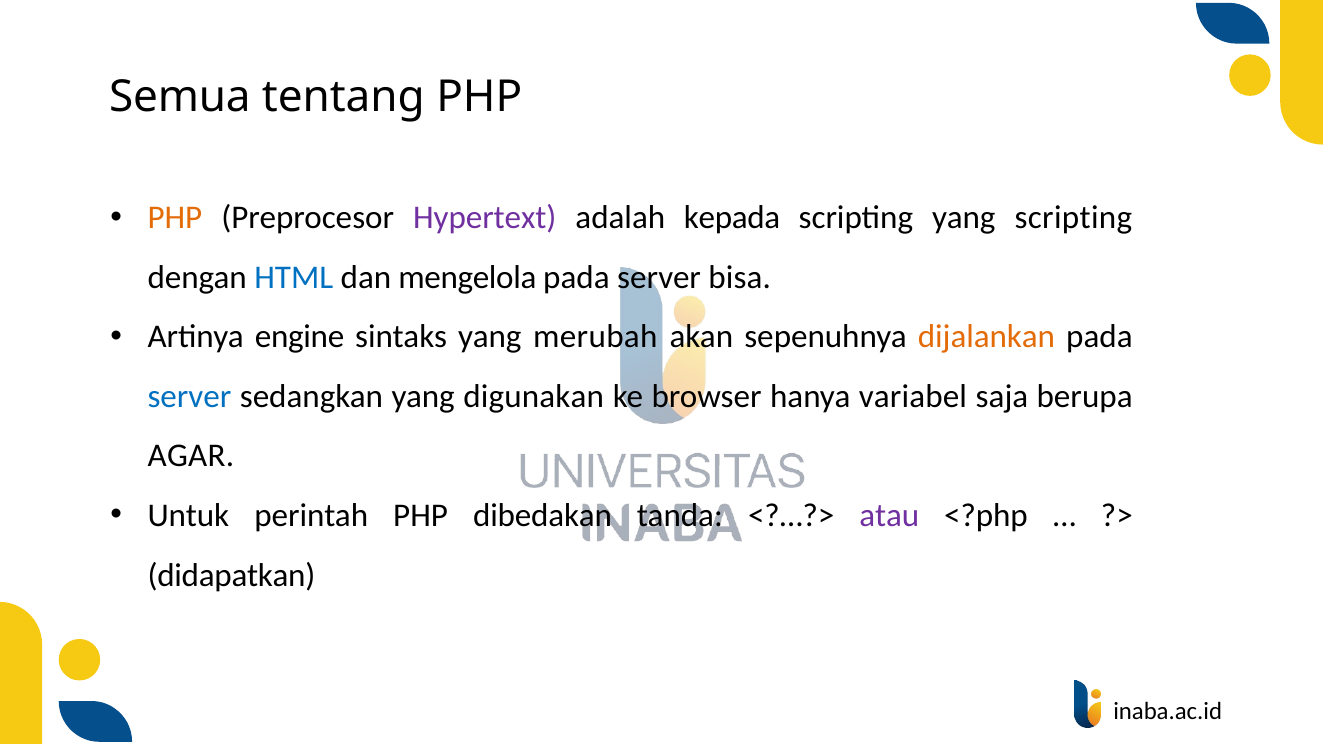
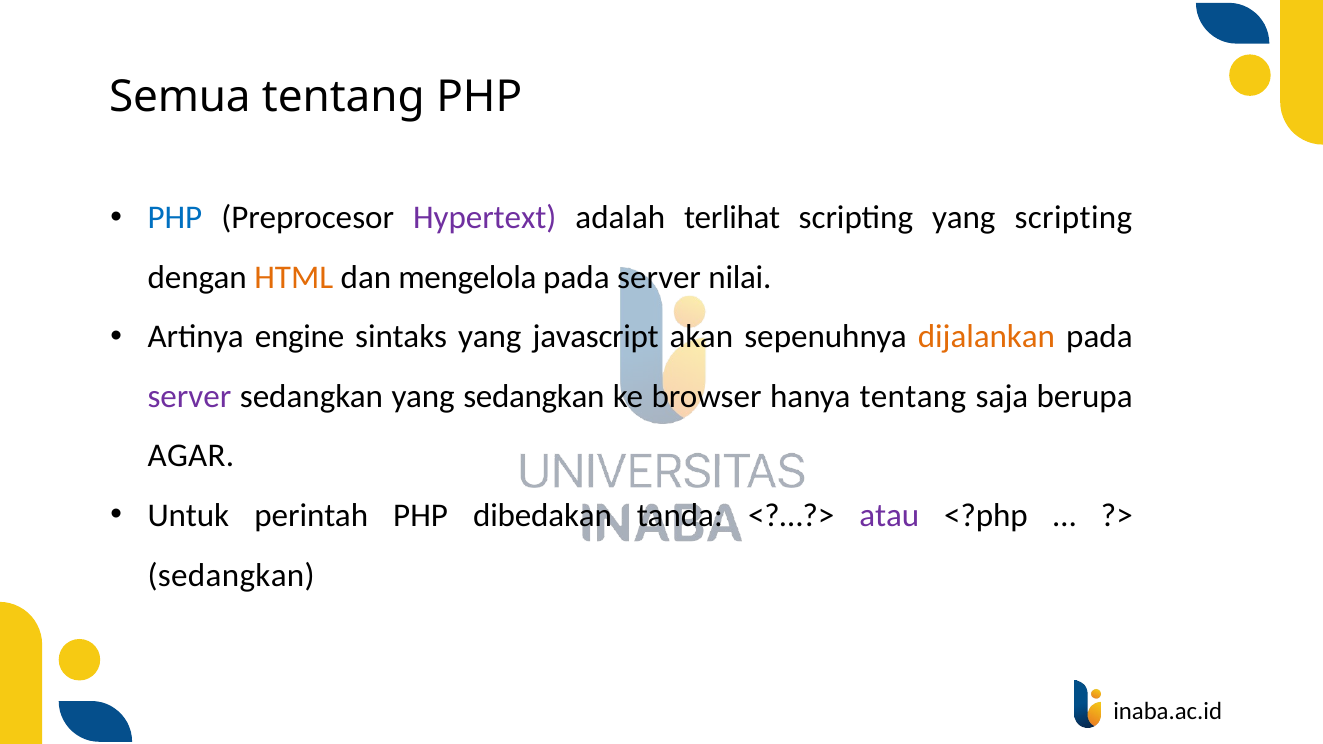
PHP colour: orange -> blue (175, 218)
kepada: kepada -> terlihat (732, 218)
HTML colour: blue -> orange (294, 278)
bisa: bisa -> nilai (740, 278)
merubah: merubah -> javascript (596, 337)
server colour: blue -> purple (189, 397)
yang digunakan: digunakan -> sedangkan (534, 397)
hanya variabel: variabel -> tentang (913, 397)
didapatkan: didapatkan -> sedangkan (231, 575)
